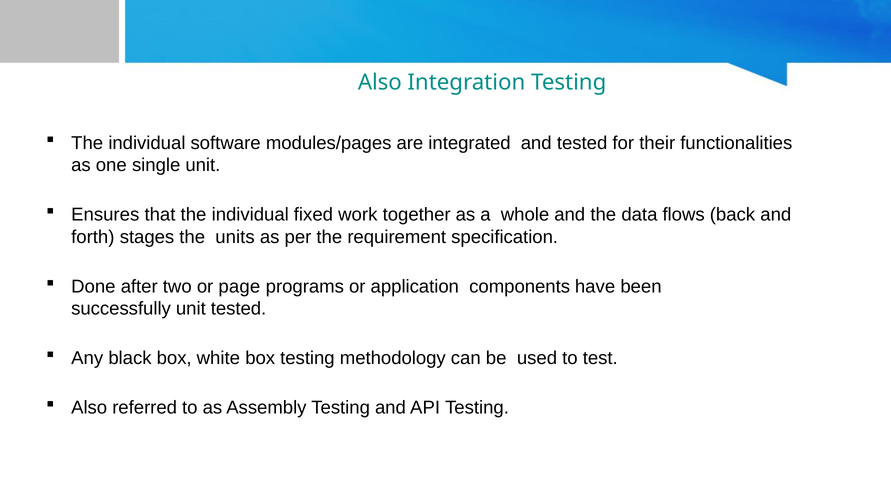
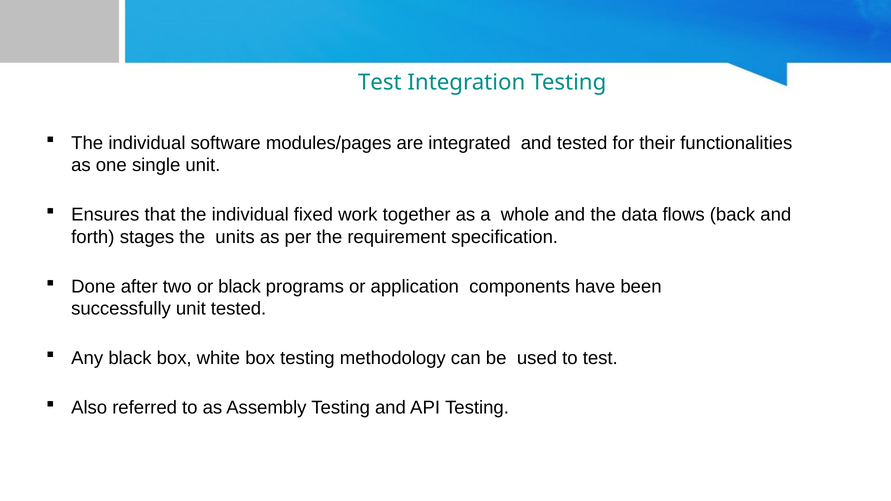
Also: Also -> Test (380, 82)
or page: page -> black (240, 287)
